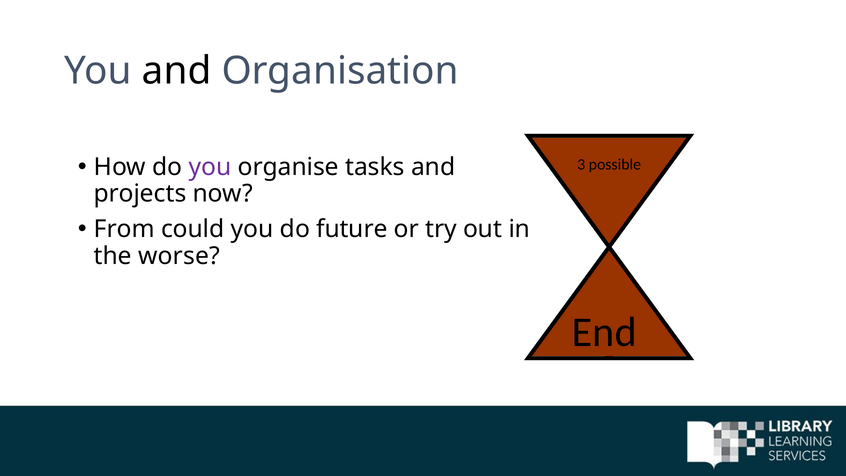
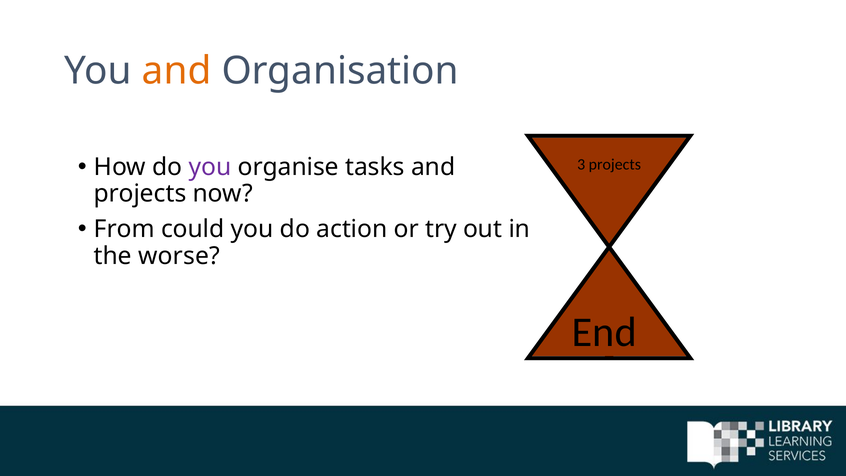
and colour: black -> orange (177, 71)
3 possible: possible -> projects (615, 164)
future: future -> action (352, 229)
